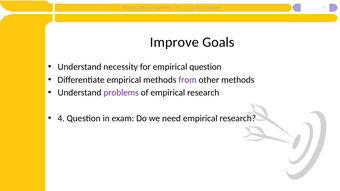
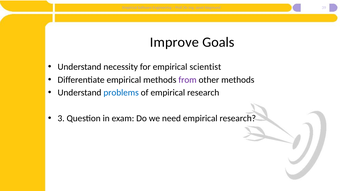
empirical question: question -> scientist (205, 67)
problems colour: purple -> blue (121, 93)
4: 4 -> 3 (61, 119)
